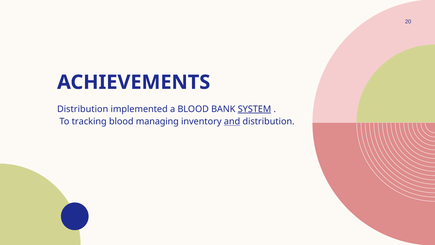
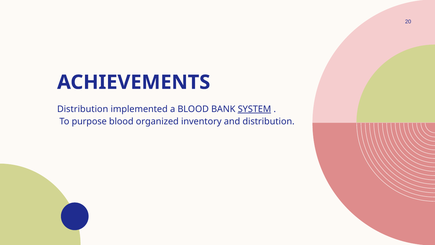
tracking: tracking -> purpose (89, 121)
managing: managing -> organized (157, 121)
and underline: present -> none (232, 121)
